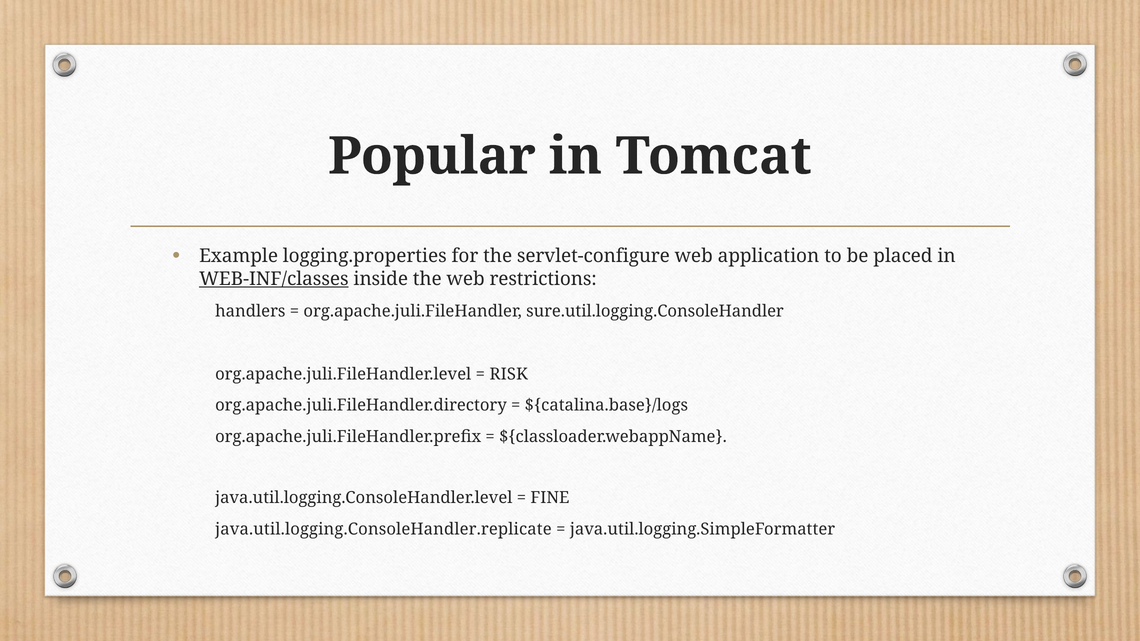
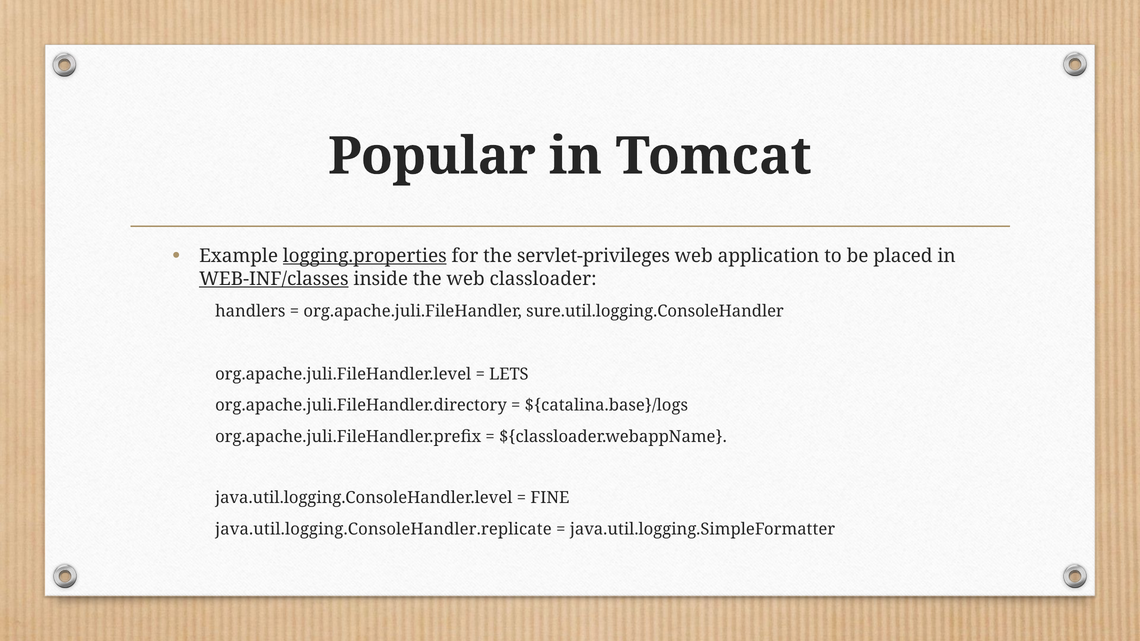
logging.properties underline: none -> present (365, 256)
servlet-configure: servlet-configure -> servlet-privileges (593, 256)
restrictions: restrictions -> classloader (543, 279)
RISK: RISK -> LETS (509, 374)
